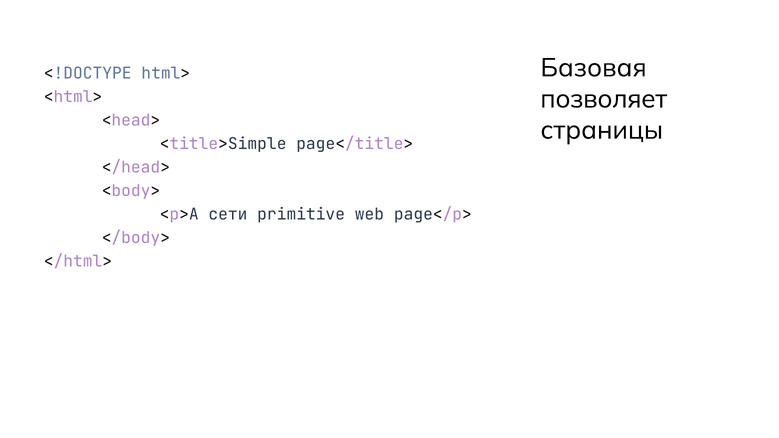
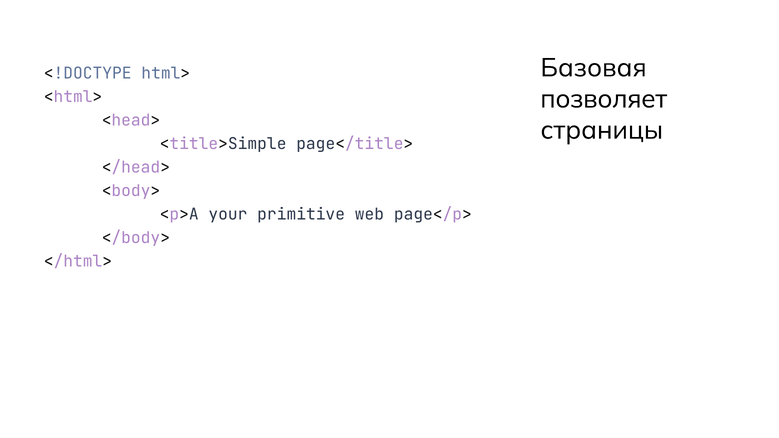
сети: сети -> your (228, 215)
